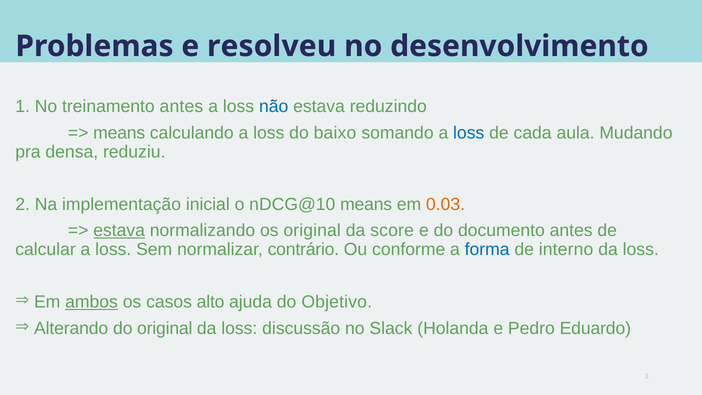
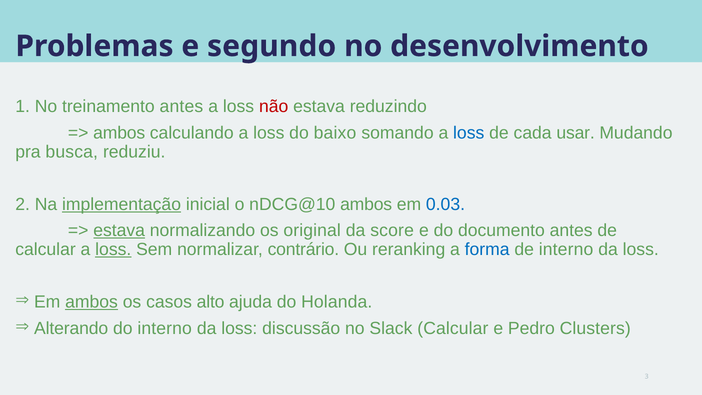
resolveu: resolveu -> segundo (272, 46)
não colour: blue -> red (274, 107)
means: means -> ambos (119, 133)
aula: aula -> usar (576, 133)
densa: densa -> busca (72, 152)
implementação underline: none -> present (122, 204)
nDCG@10 means: means -> ambos (366, 204)
0.03 colour: orange -> blue (446, 204)
loss underline: none -> present (113, 250)
conforme: conforme -> reranking (409, 250)
Objetivo: Objetivo -> Holanda (337, 302)
do original: original -> interno (165, 328)
Slack Holanda: Holanda -> Calcular (453, 328)
Eduardo: Eduardo -> Clusters (595, 328)
